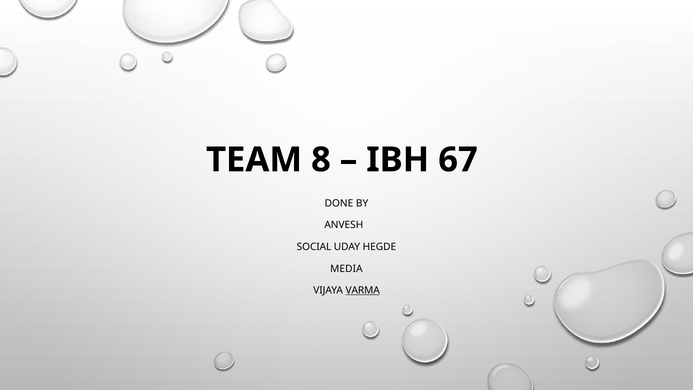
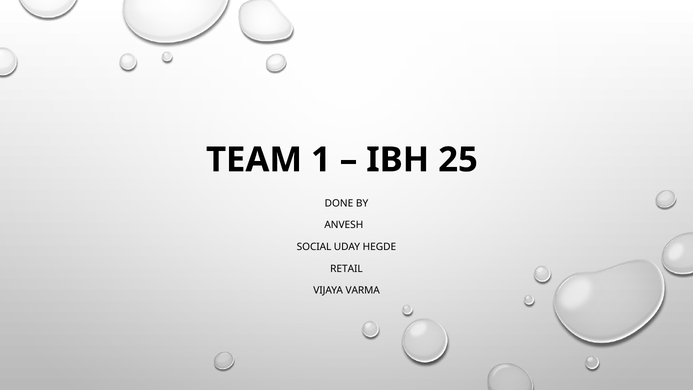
8: 8 -> 1 (321, 160)
67: 67 -> 25 (458, 160)
MEDIA: MEDIA -> RETAIL (346, 269)
VARMA underline: present -> none (363, 290)
